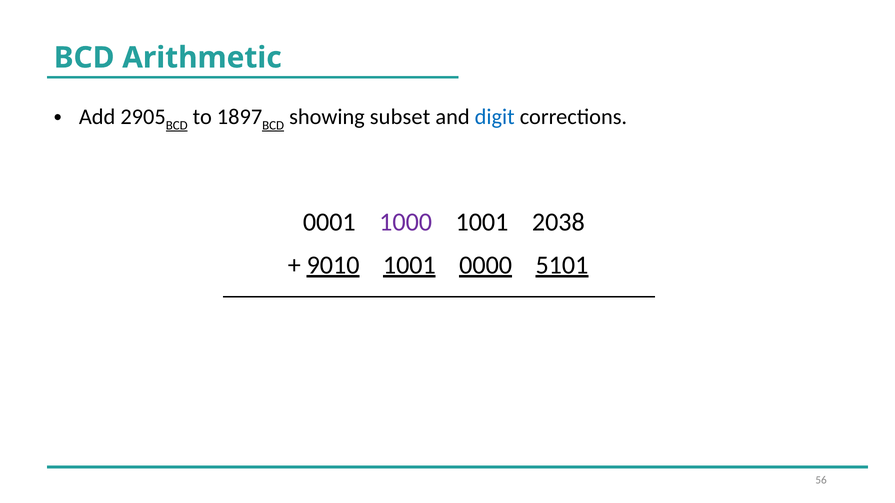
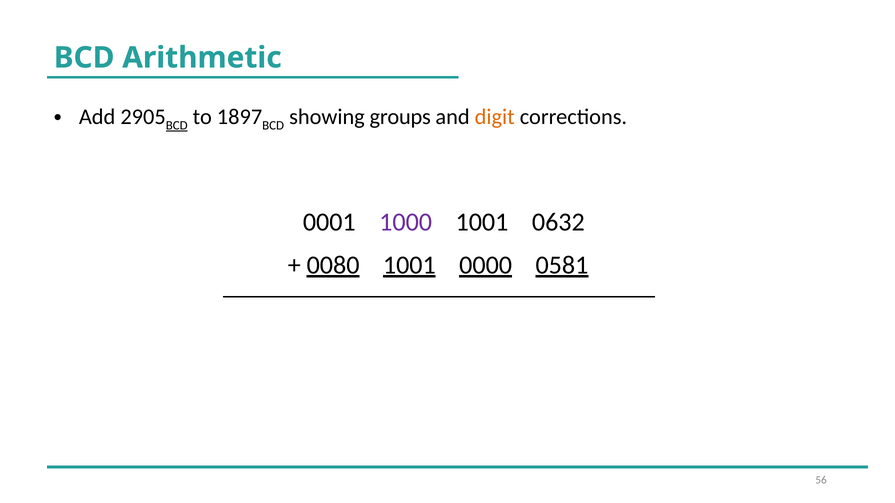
BCD underline: present -> none (273, 126)
subset: subset -> groups (400, 117)
digit colour: blue -> orange (495, 117)
2038: 2038 -> 0632 (558, 222)
9010: 9010 -> 0080 (333, 265)
5101: 5101 -> 0581 (562, 265)
